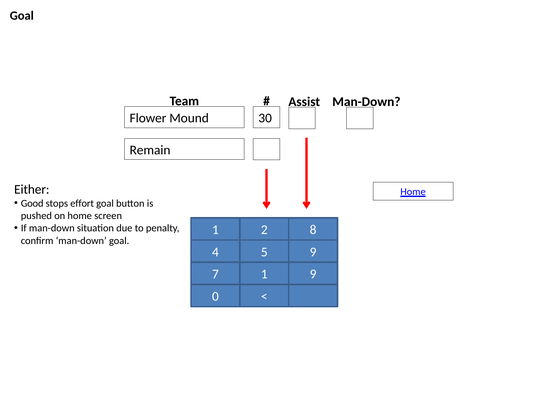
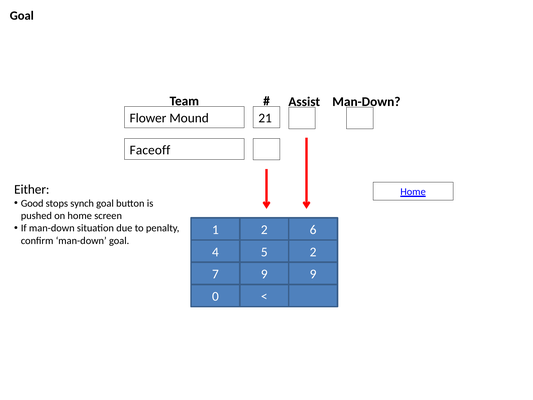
30: 30 -> 21 (265, 118)
Remain: Remain -> Faceoff (150, 150)
effort: effort -> synch (82, 203)
8: 8 -> 6 (313, 230)
5 9: 9 -> 2 (313, 252)
7 1: 1 -> 9 (264, 274)
